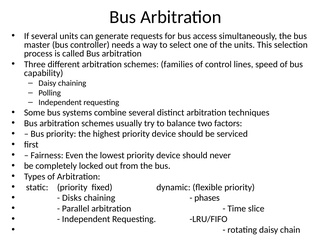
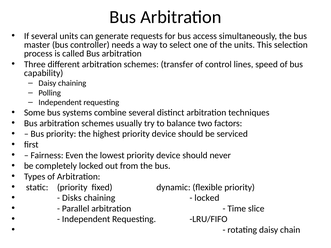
families: families -> transfer (177, 64)
phases: phases -> locked (207, 198)
